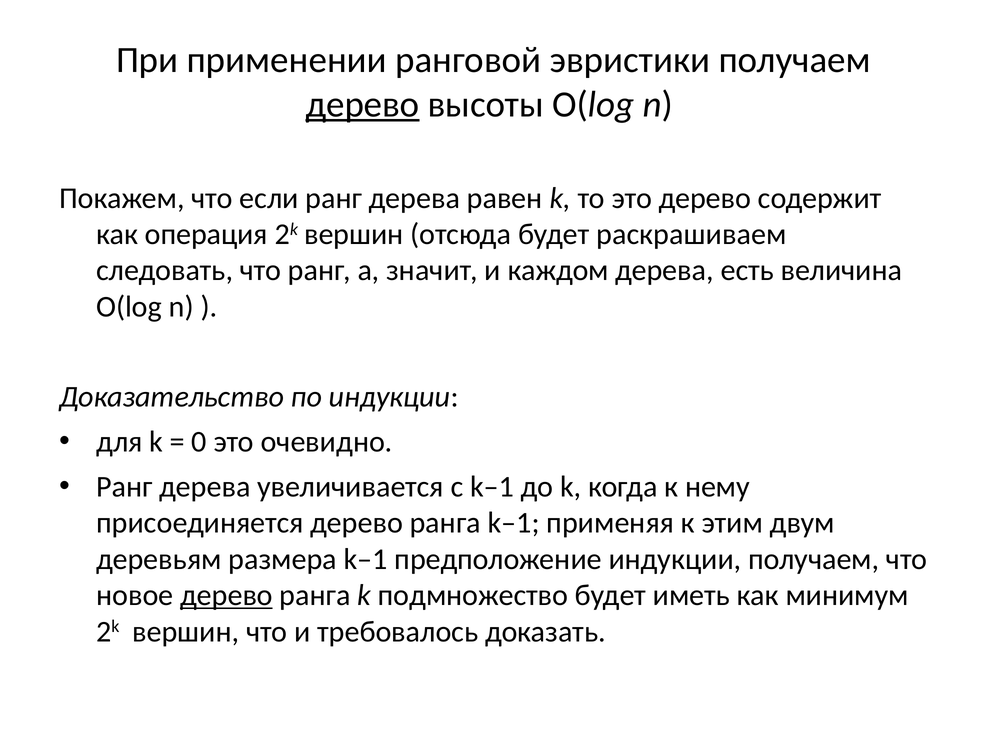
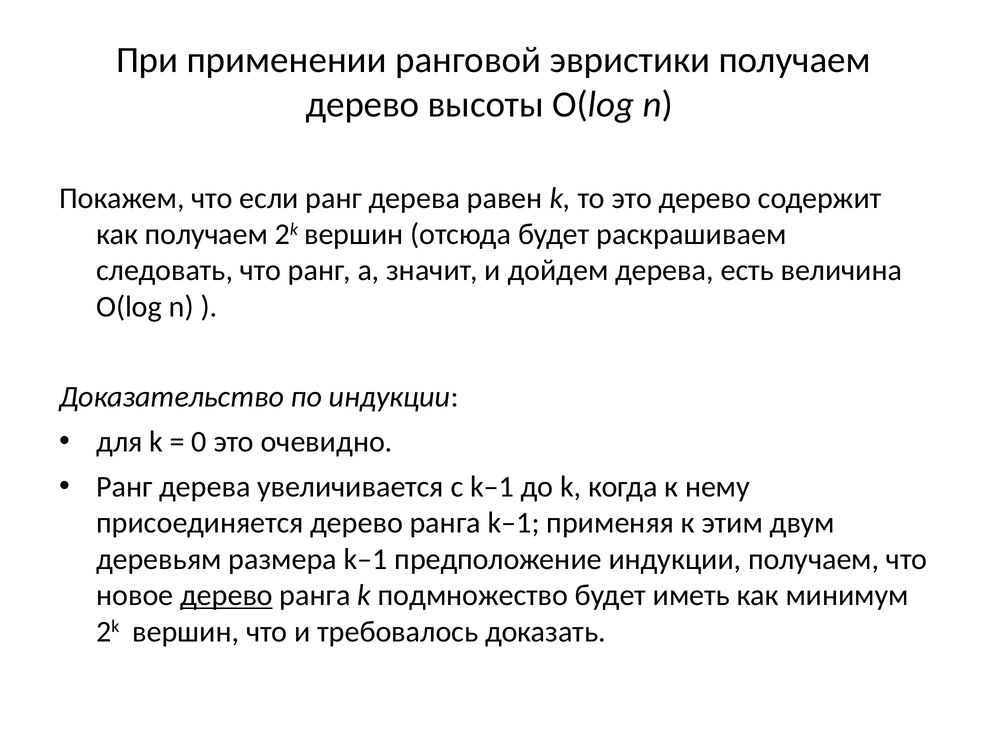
дерево underline: present -> none (363, 104)
как операция: операция -> получаем (206, 234)
каждом: каждом -> дойдем (558, 270)
